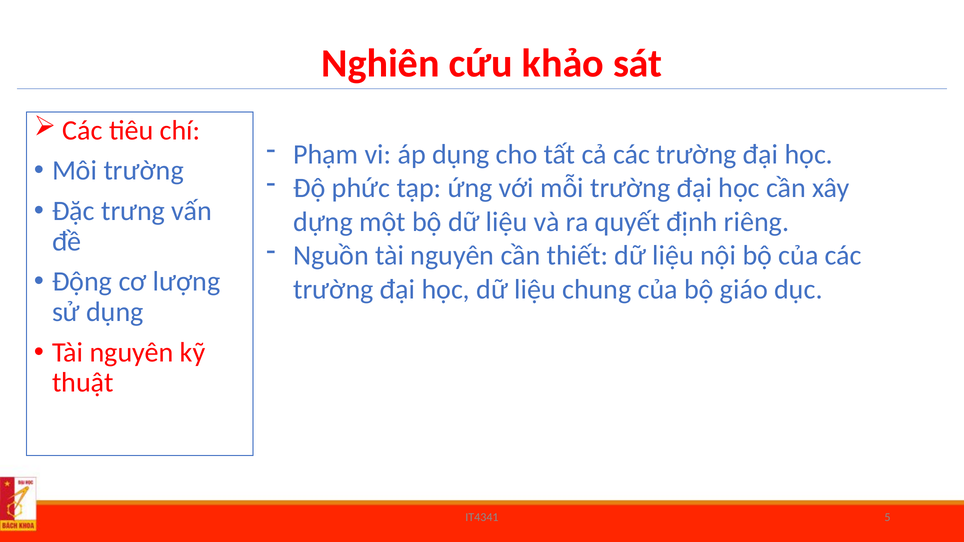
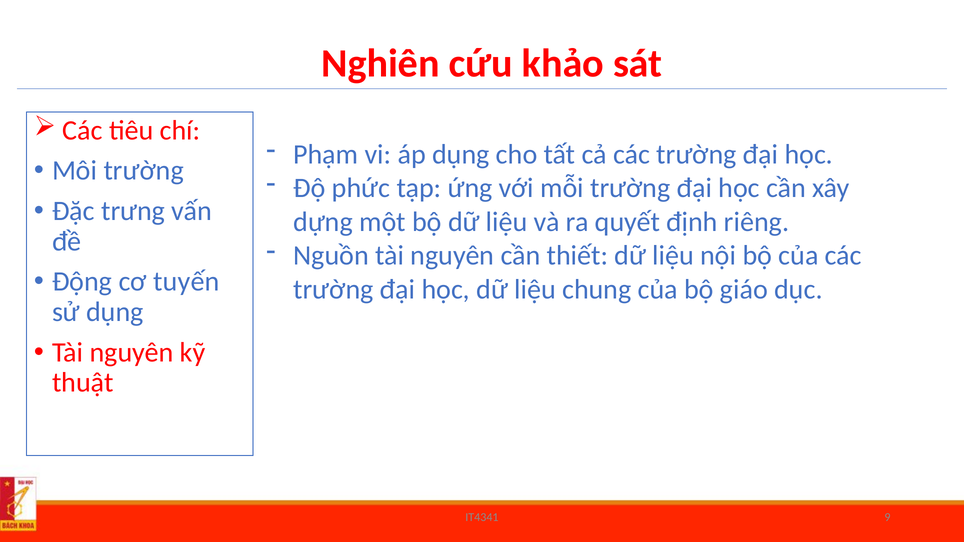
lượng: lượng -> tuyến (186, 282)
5: 5 -> 9 (887, 518)
